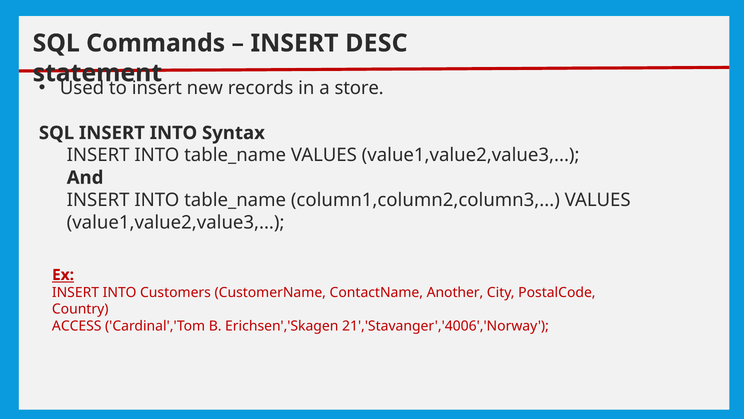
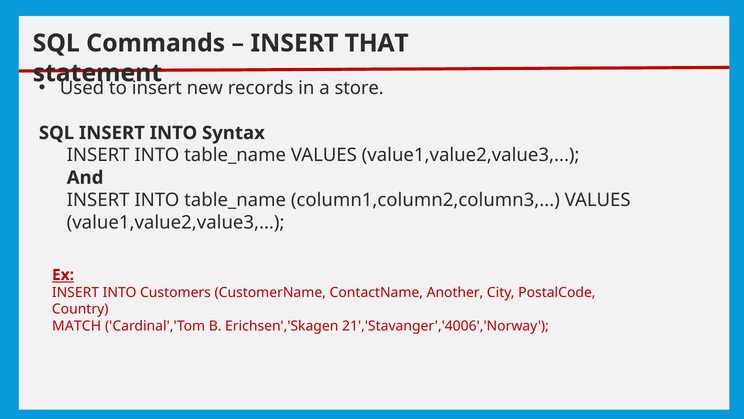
DESC: DESC -> THAT (377, 43)
ACCESS: ACCESS -> MATCH (77, 326)
